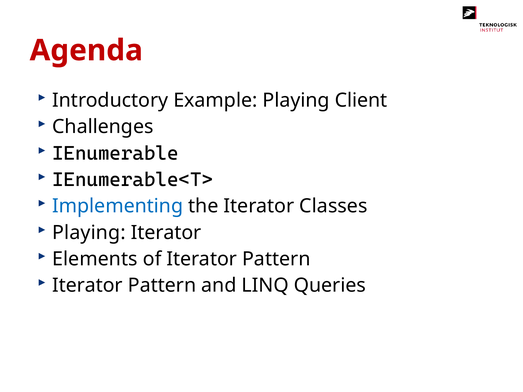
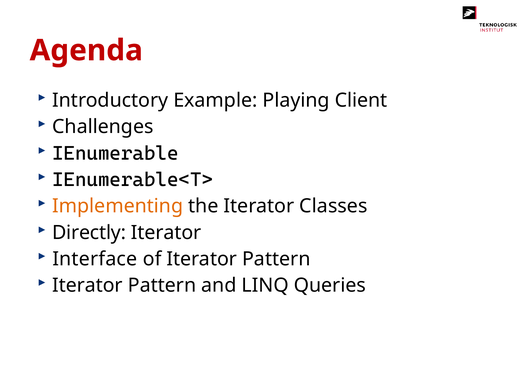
Implementing colour: blue -> orange (118, 206)
Playing: Playing -> Directly (89, 233)
Elements: Elements -> Interface (95, 259)
